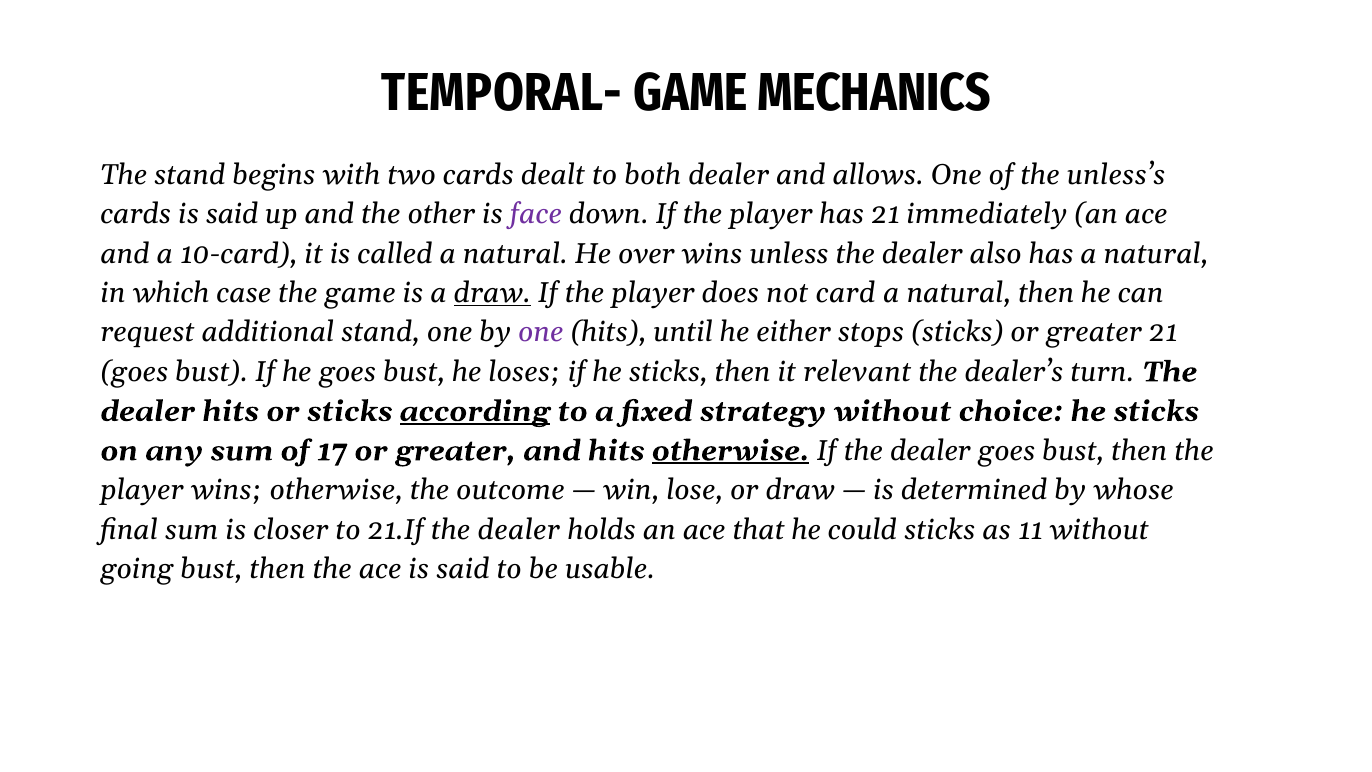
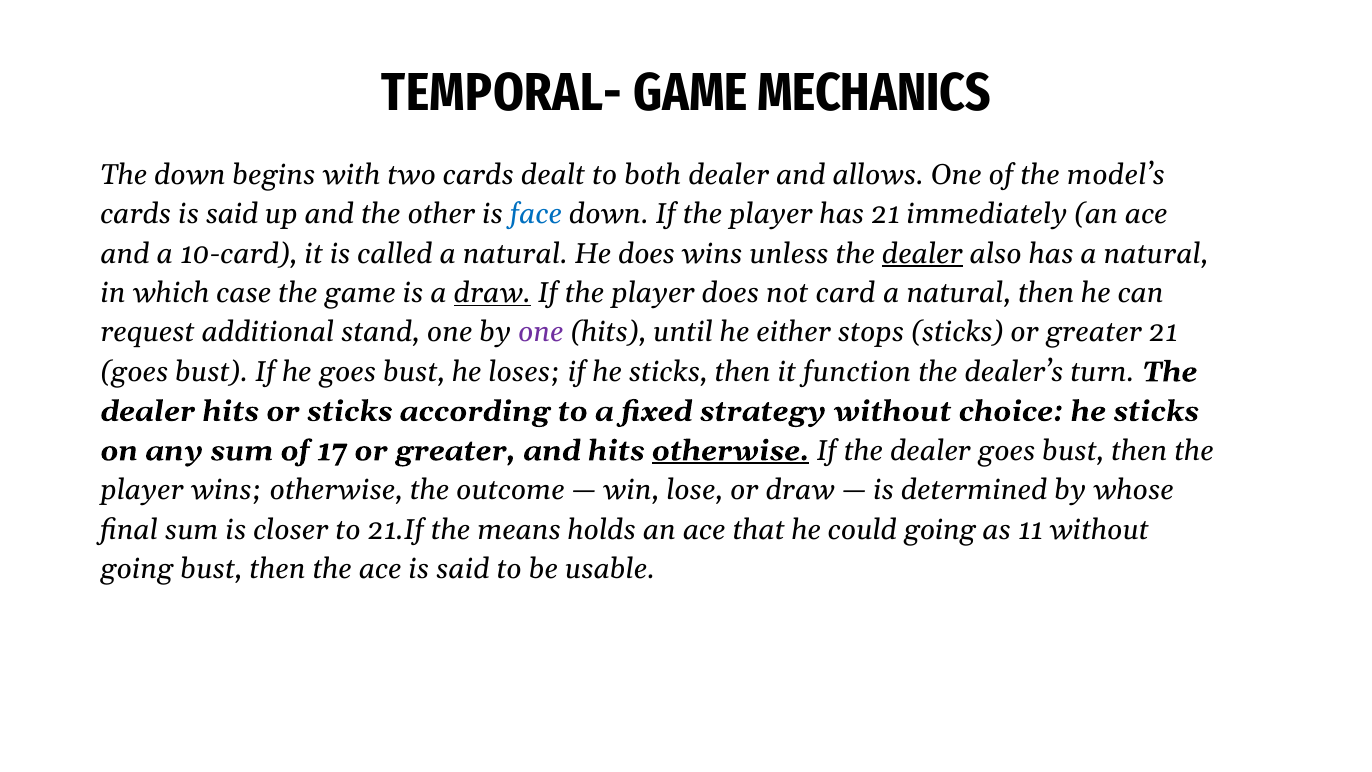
The stand: stand -> down (190, 175)
unless’s: unless’s -> model’s (1116, 175)
face colour: purple -> blue (536, 214)
He over: over -> does (647, 254)
dealer underline: none -> present (922, 254)
relevant: relevant -> function (857, 372)
according underline: present -> none (475, 411)
21.If the dealer: dealer -> means (519, 530)
could sticks: sticks -> going (940, 530)
